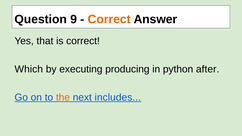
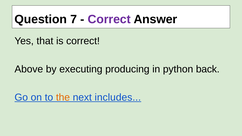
9: 9 -> 7 (74, 19)
Correct colour: orange -> purple (109, 19)
Which: Which -> Above (29, 69)
after: after -> back (208, 69)
